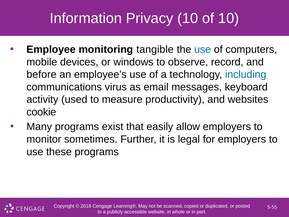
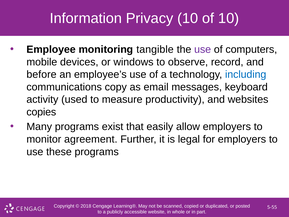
use colour: blue -> purple (203, 49)
virus: virus -> copy (116, 87)
cookie: cookie -> copies (41, 112)
sometimes: sometimes -> agreement (91, 139)
